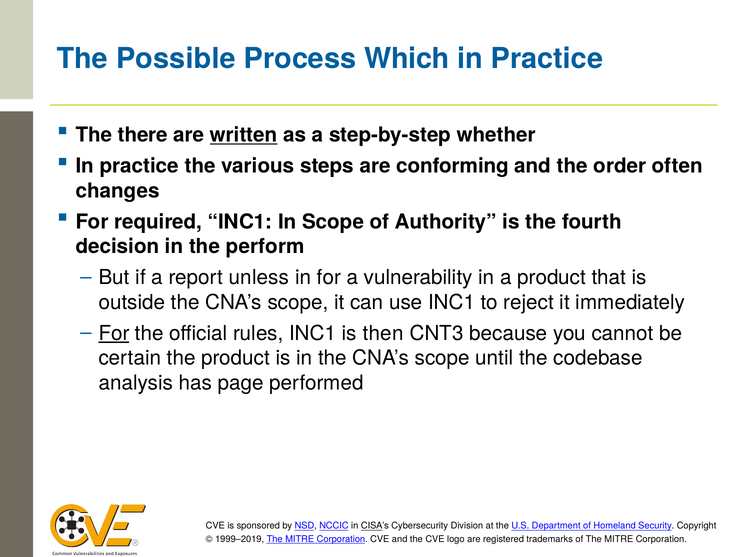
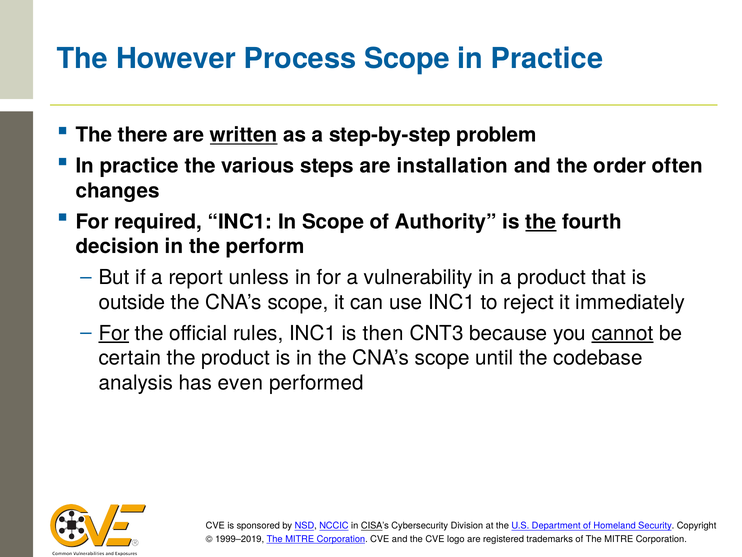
Possible: Possible -> However (176, 59)
Process Which: Which -> Scope (407, 59)
whether: whether -> problem (496, 135)
conforming: conforming -> installation (452, 166)
the underline: none -> present (541, 222)
cannot underline: none -> present (623, 333)
page: page -> even (240, 382)
